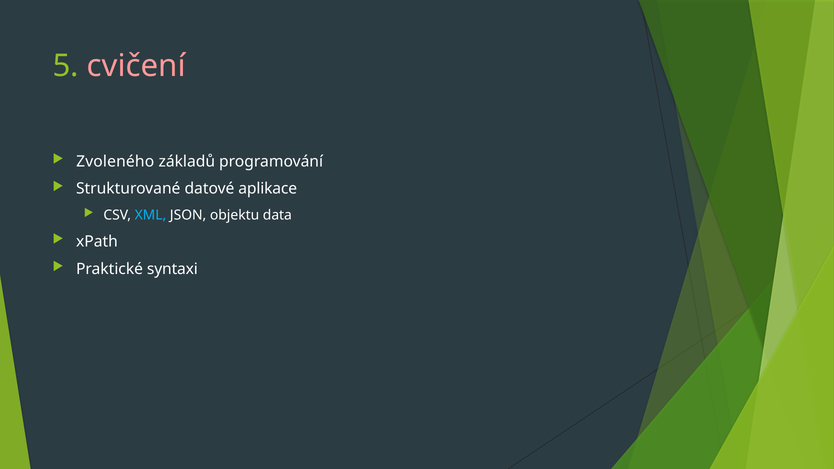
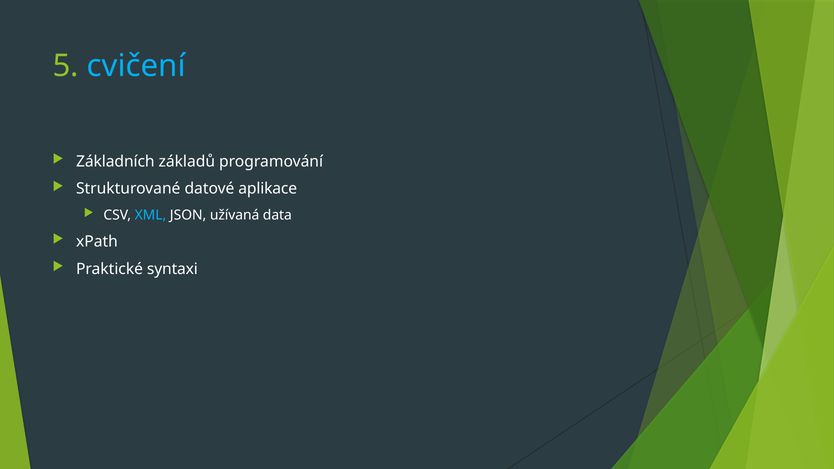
cvičení colour: pink -> light blue (136, 66)
Zvoleného: Zvoleného -> Základních (115, 161)
objektu: objektu -> užívaná (235, 215)
